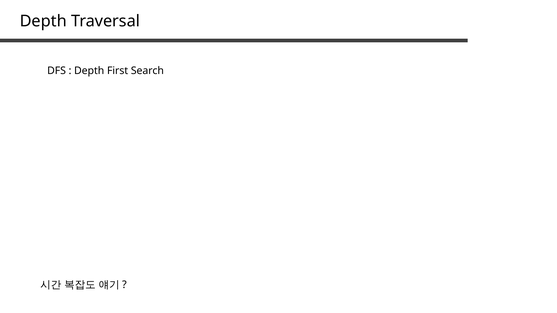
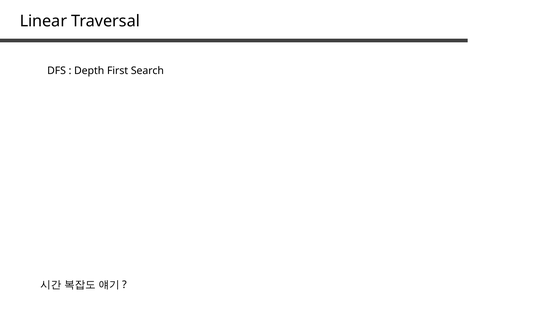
Depth: Depth -> Linear (43, 21)
